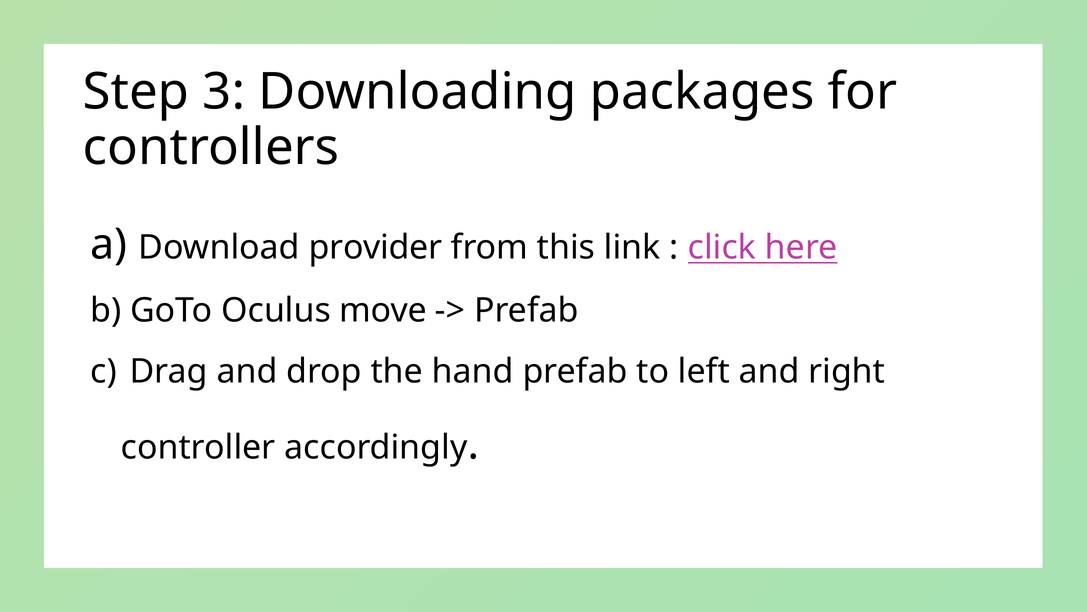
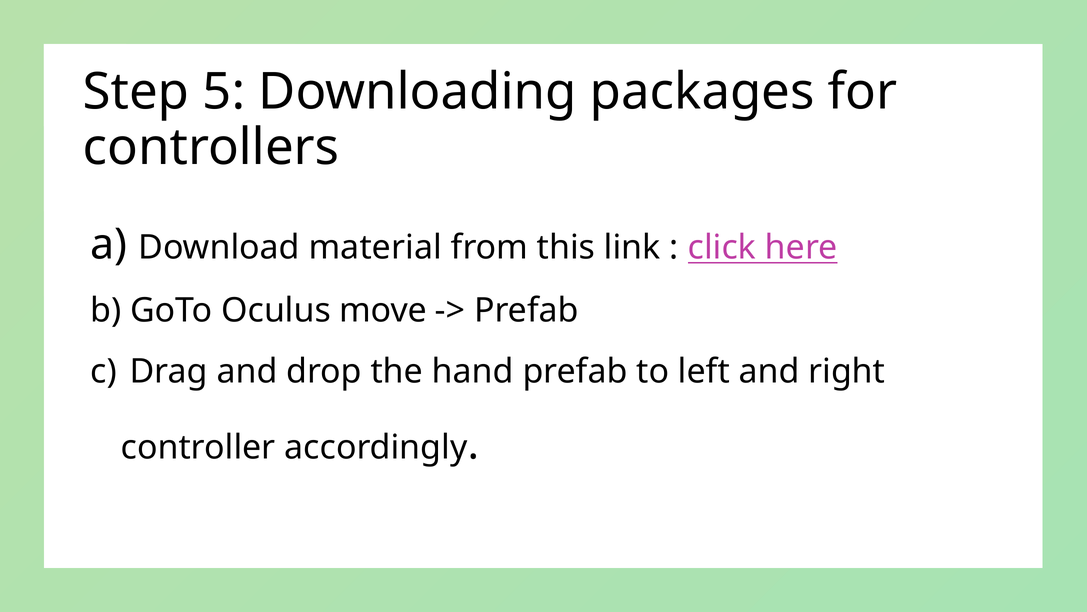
3: 3 -> 5 (224, 92)
provider: provider -> material (375, 247)
